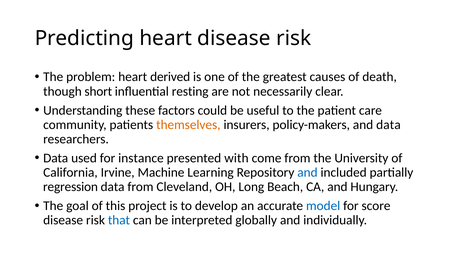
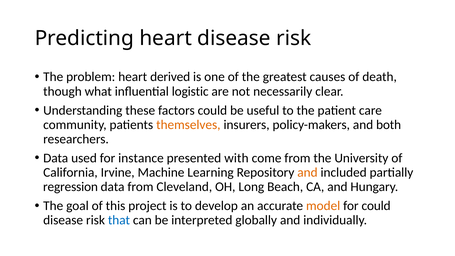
short: short -> what (98, 91)
resting: resting -> logistic (190, 91)
and data: data -> both (389, 125)
and colour: blue -> orange (307, 172)
model colour: blue -> orange (323, 206)
for score: score -> could (376, 206)
